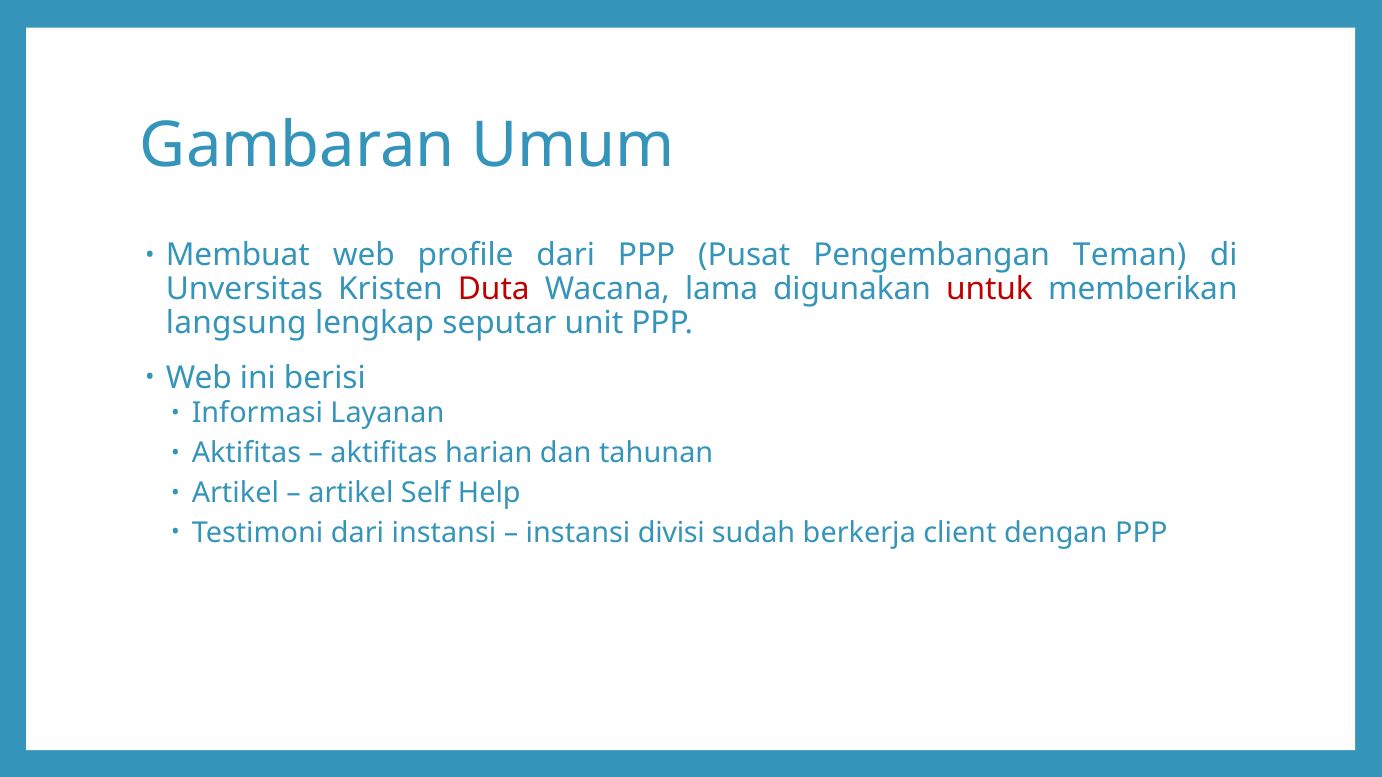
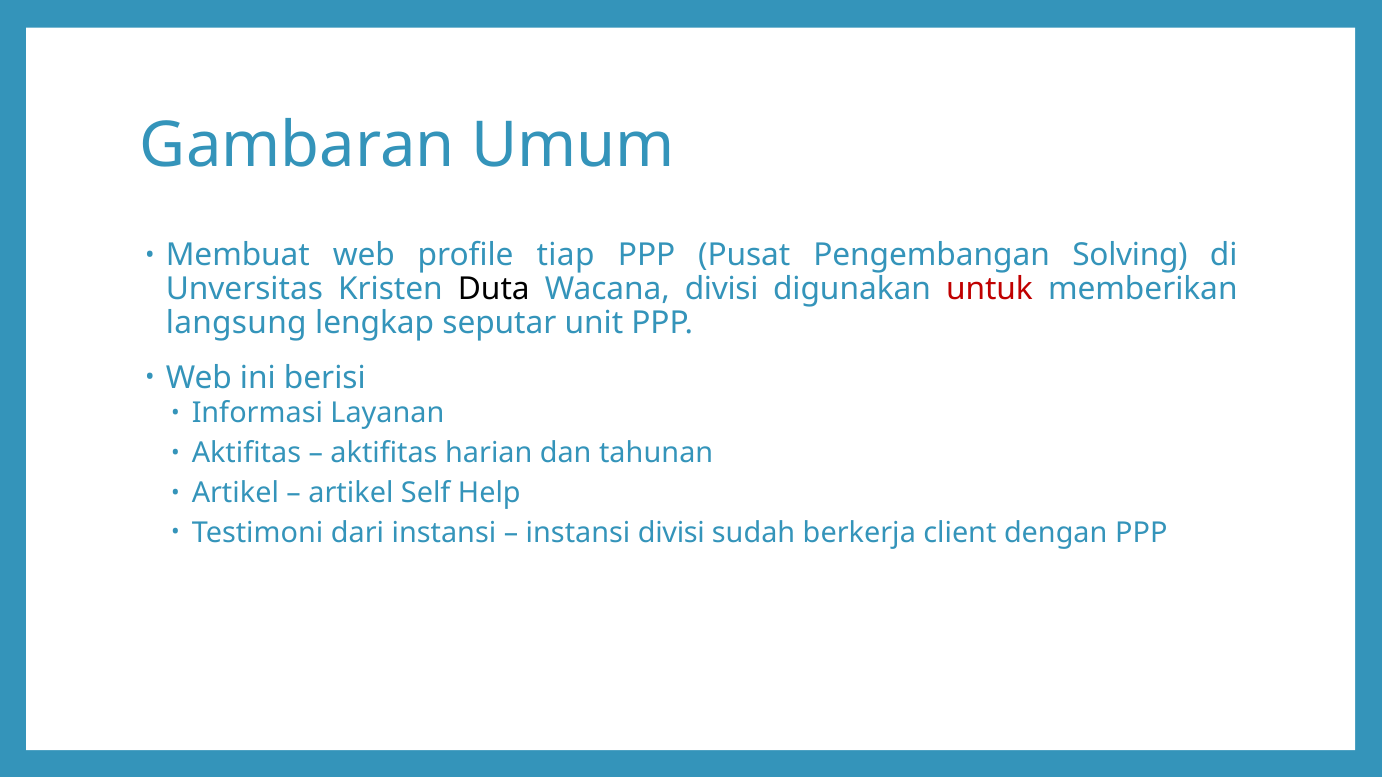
profile dari: dari -> tiap (566, 255)
Teman: Teman -> Solving (1130, 255)
Duta colour: red -> black (494, 289)
Wacana lama: lama -> divisi (722, 289)
